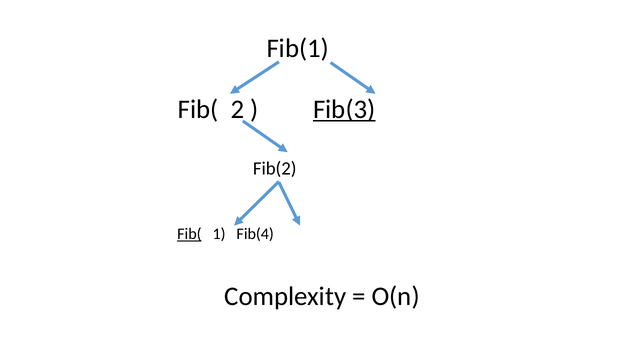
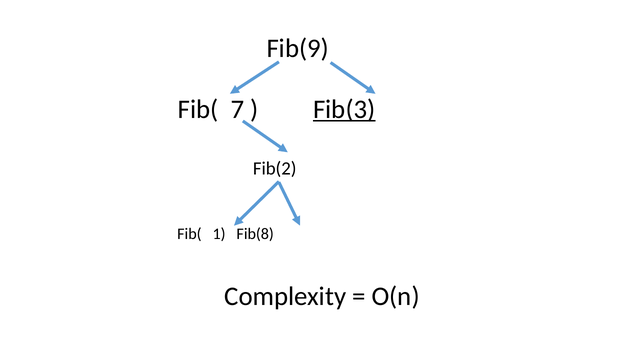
Fib(1: Fib(1 -> Fib(9 (298, 48)
2: 2 -> 7 (237, 109)
Fib( underline: present -> none (189, 234)
Fib(4: Fib(4 -> Fib(8 (255, 234)
